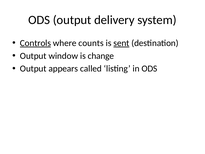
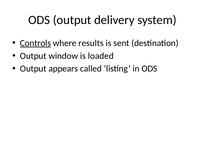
counts: counts -> results (91, 43)
sent underline: present -> none (121, 43)
change: change -> loaded (101, 56)
